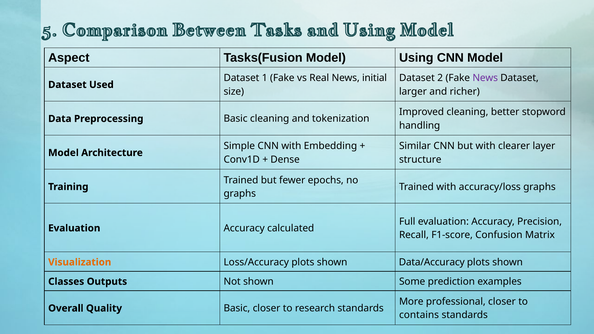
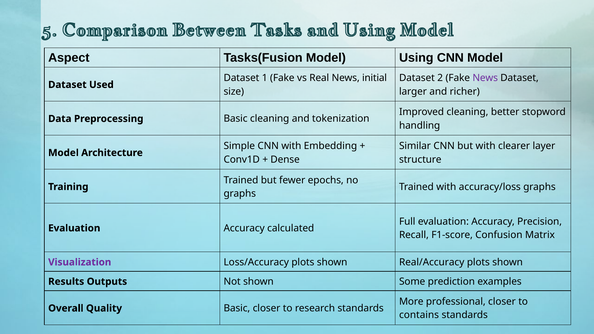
Visualization colour: orange -> purple (80, 262)
Data/Accuracy: Data/Accuracy -> Real/Accuracy (432, 262)
Classes: Classes -> Results (66, 282)
